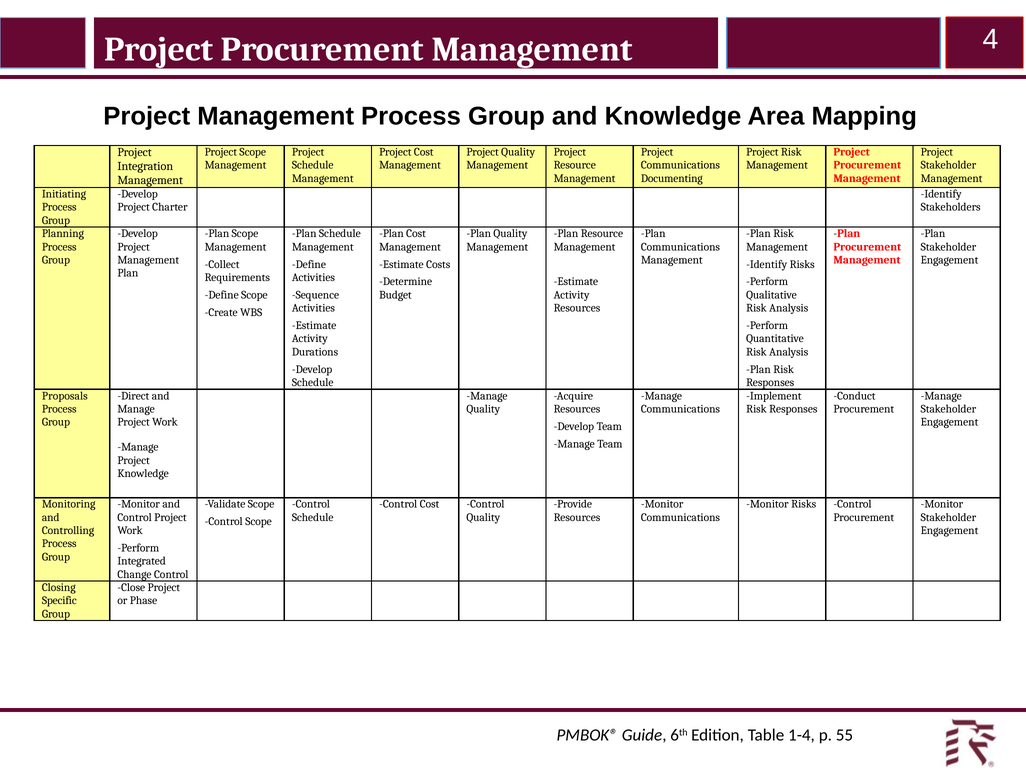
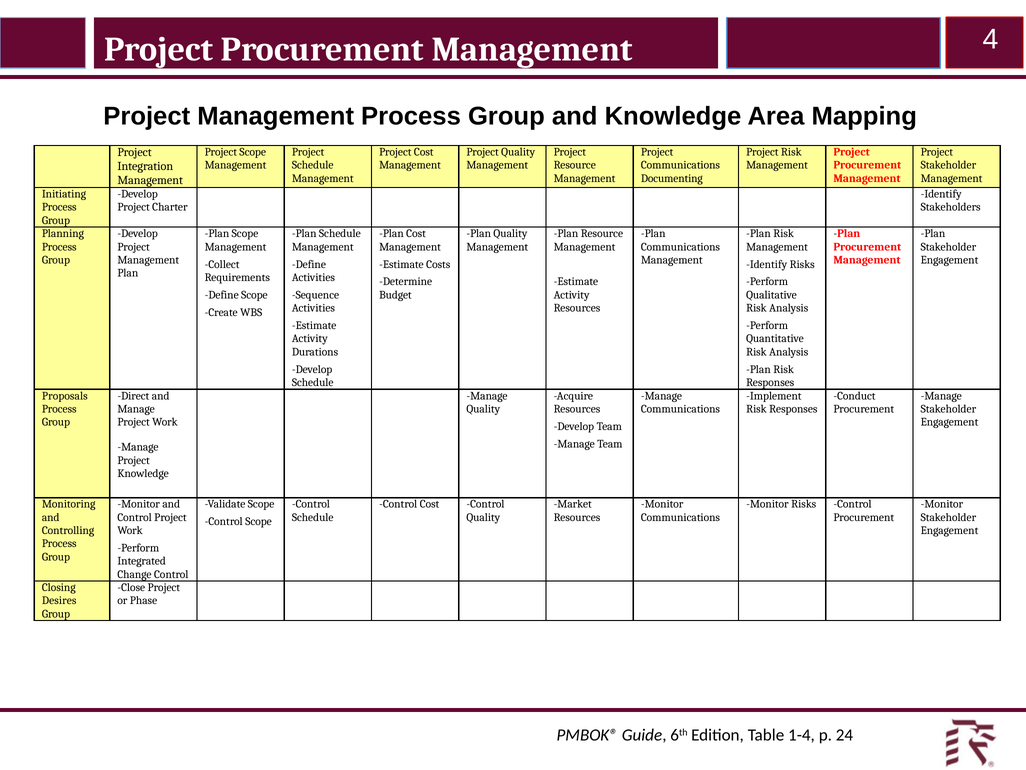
Provide: Provide -> Market (573, 504)
Specific: Specific -> Desires (59, 600)
55: 55 -> 24 (844, 735)
